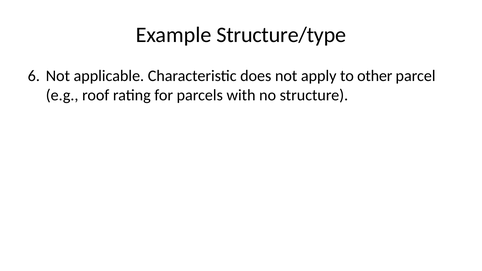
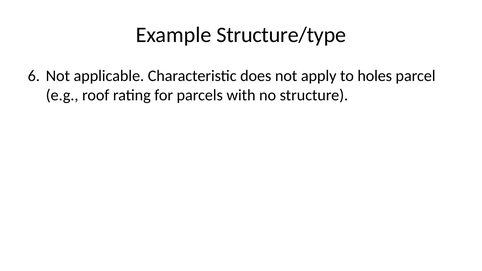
other: other -> holes (375, 76)
